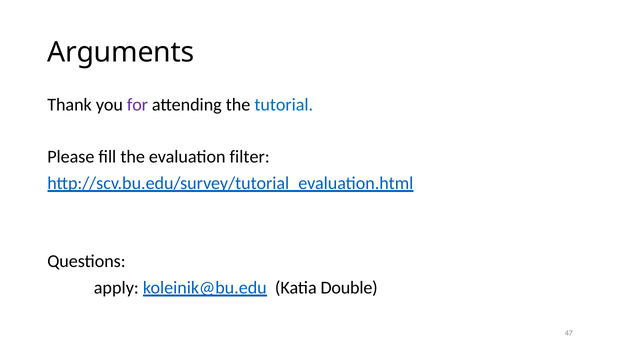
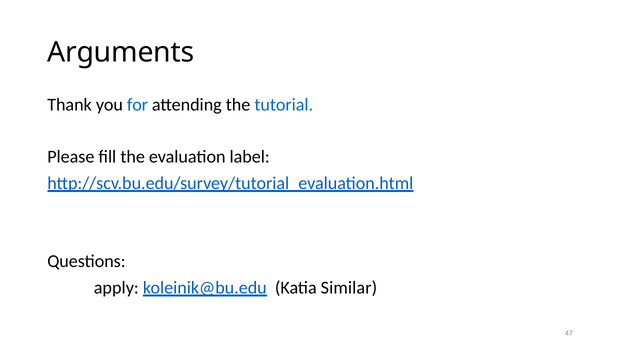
for colour: purple -> blue (137, 105)
filter: filter -> label (250, 157)
Double: Double -> Similar (349, 287)
